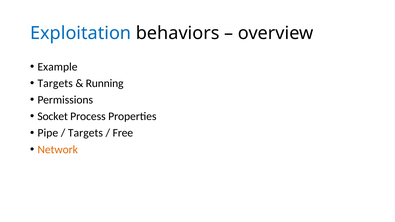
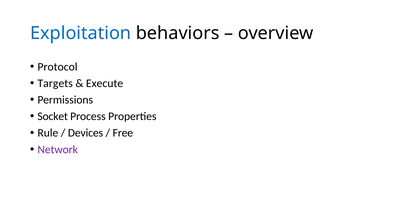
Example: Example -> Protocol (58, 67)
Running: Running -> Execute (105, 83)
Pipe: Pipe -> Rule (48, 133)
Targets: Targets -> Devices (86, 133)
Network colour: orange -> purple (58, 150)
